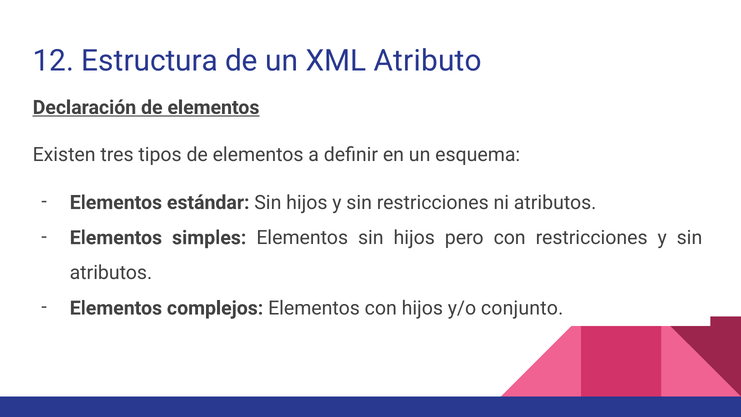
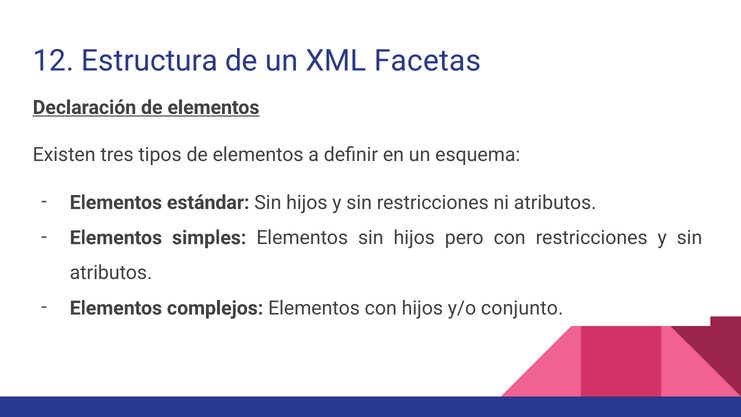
Atributo: Atributo -> Facetas (428, 61)
